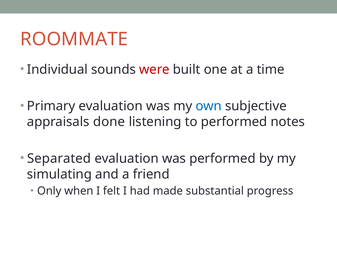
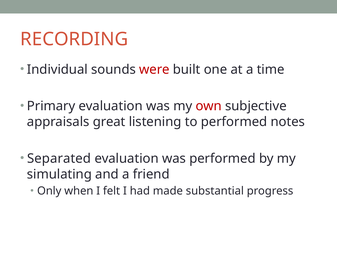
ROOMMATE: ROOMMATE -> RECORDING (74, 39)
own colour: blue -> red (209, 106)
done: done -> great (109, 122)
